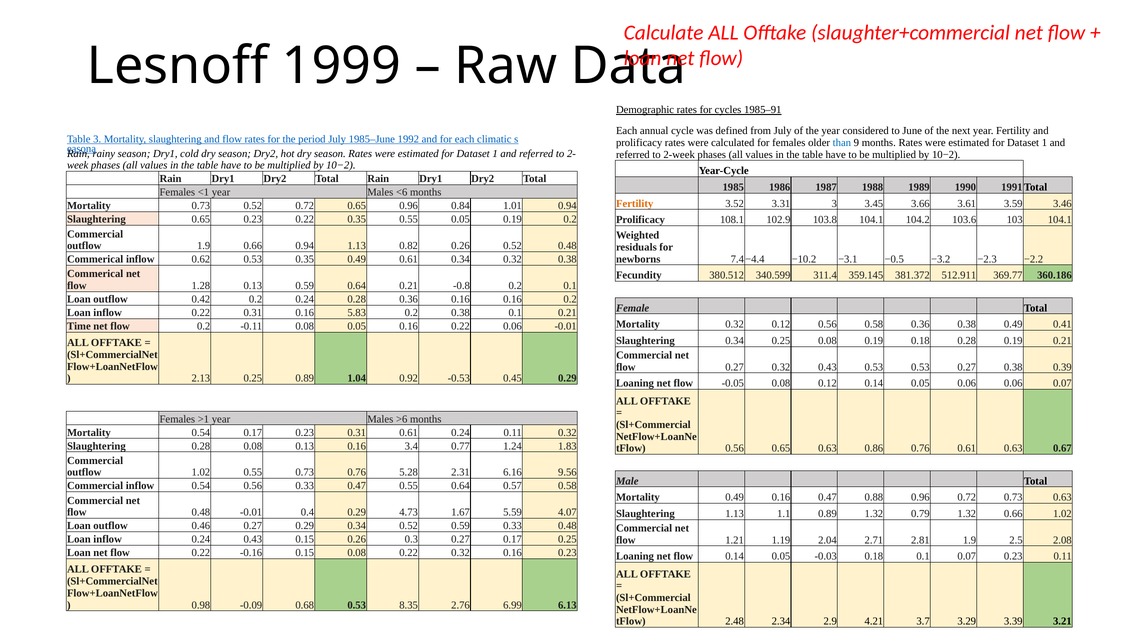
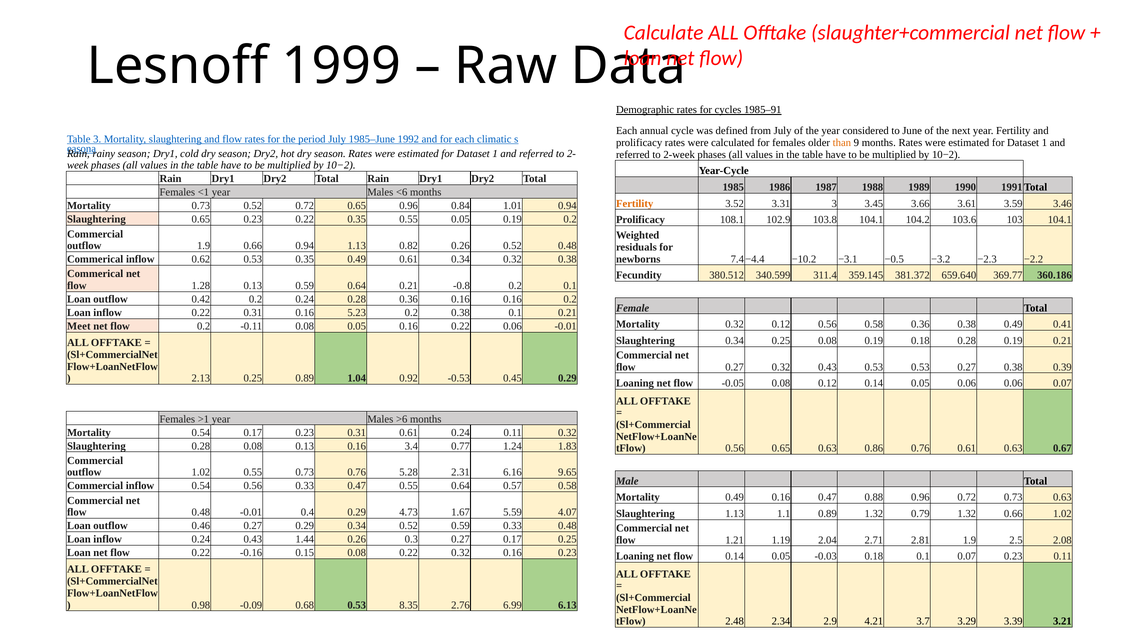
than colour: blue -> orange (842, 143)
512.911: 512.911 -> 659.640 (959, 275)
5.83: 5.83 -> 5.23 (357, 313)
Time: Time -> Meet (79, 326)
9.56: 9.56 -> 9.65 (567, 472)
0.43 0.15: 0.15 -> 1.44 (305, 539)
